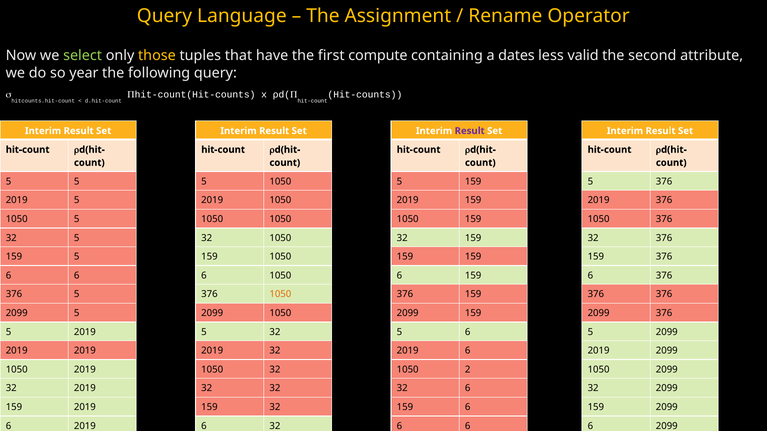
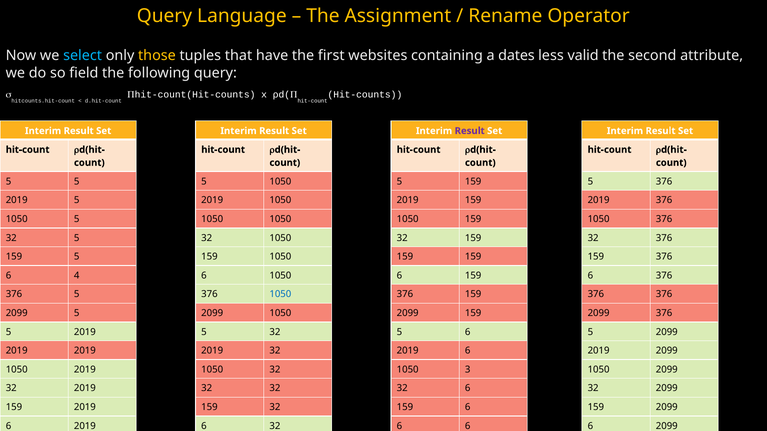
select colour: light green -> light blue (83, 56)
compute: compute -> websites (378, 56)
year: year -> field (84, 73)
6: 6 -> 4 (77, 276)
1050 colour: orange -> blue (280, 295)
2: 2 -> 3 (468, 370)
